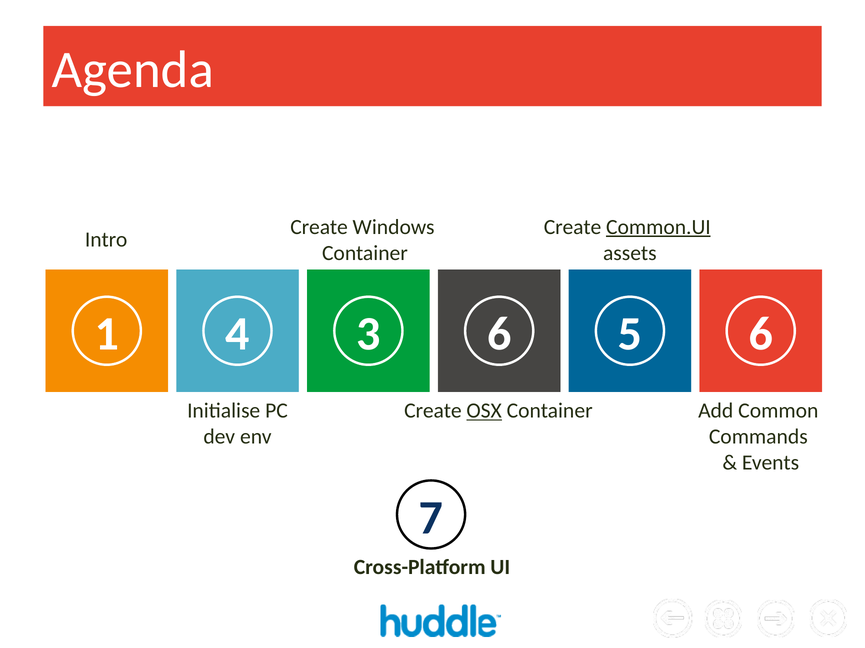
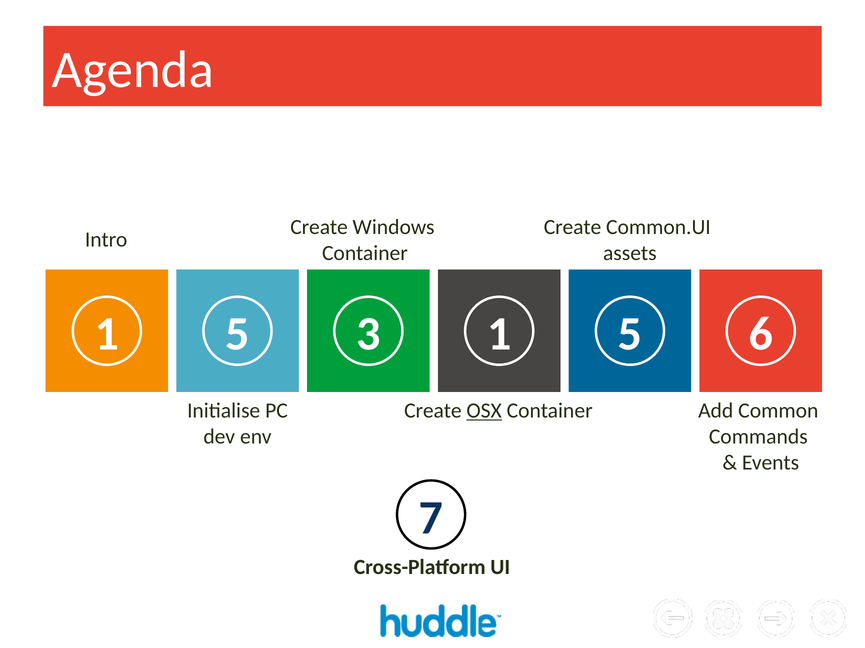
Common.UI underline: present -> none (658, 227)
4: 4 -> 5 (238, 335)
3 6: 6 -> 1 (499, 335)
